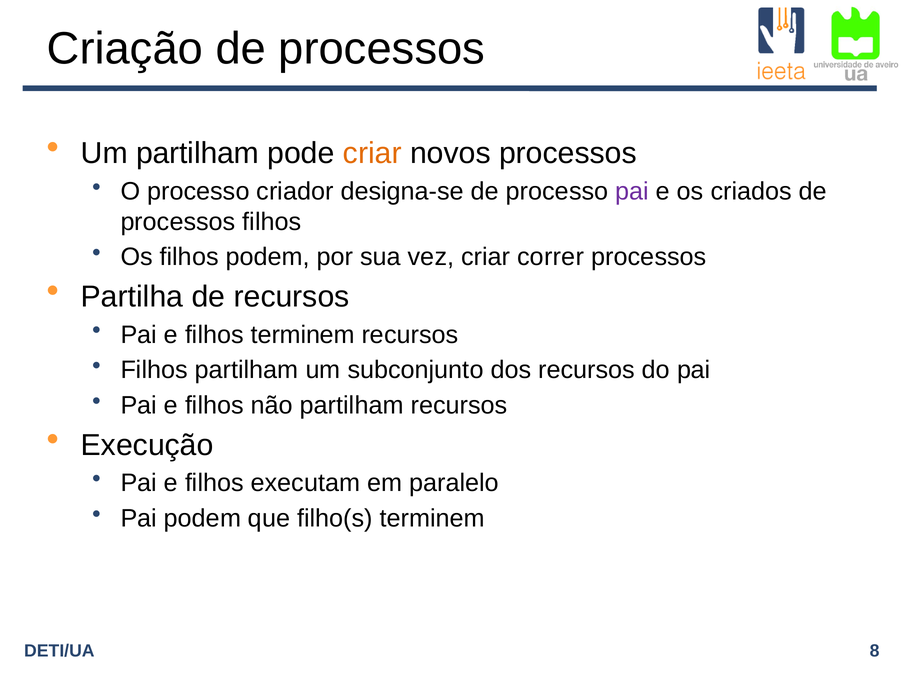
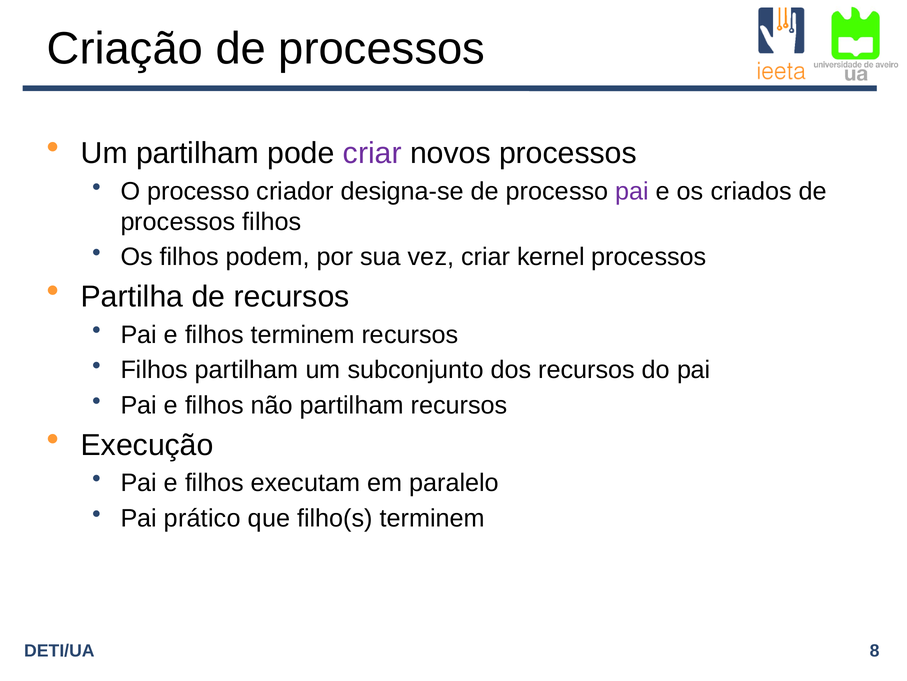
criar colour: orange -> purple (372, 153)
correr: correr -> kernel (551, 257)
Pai podem: podem -> prático (202, 518)
